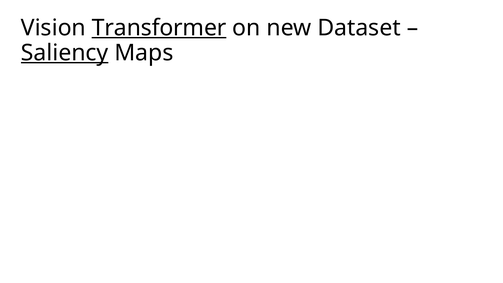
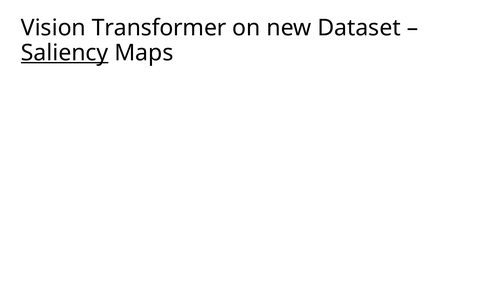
Transformer underline: present -> none (159, 28)
